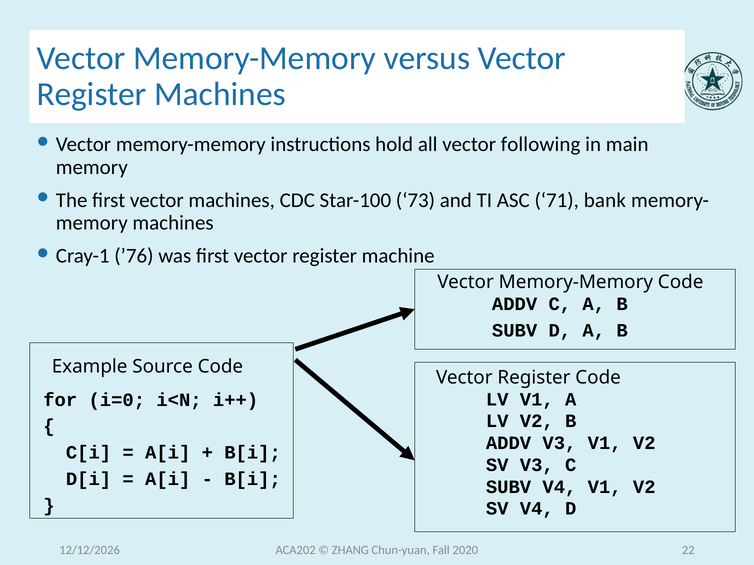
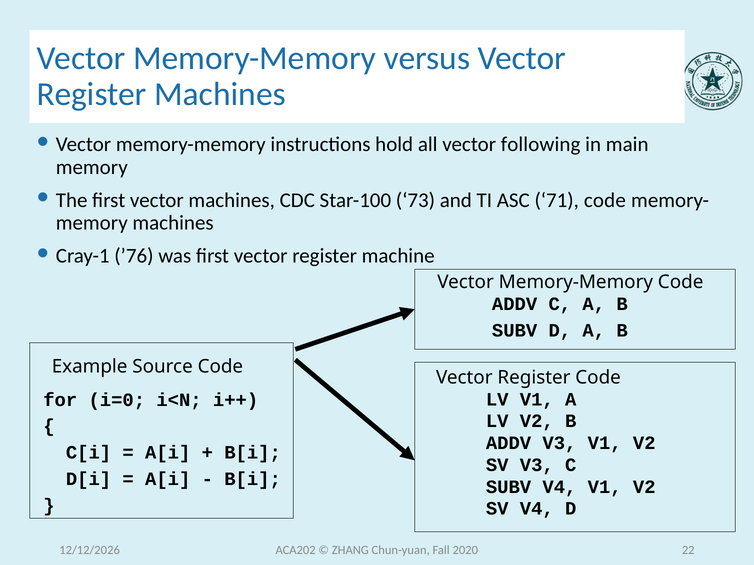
71 bank: bank -> code (605, 200)
